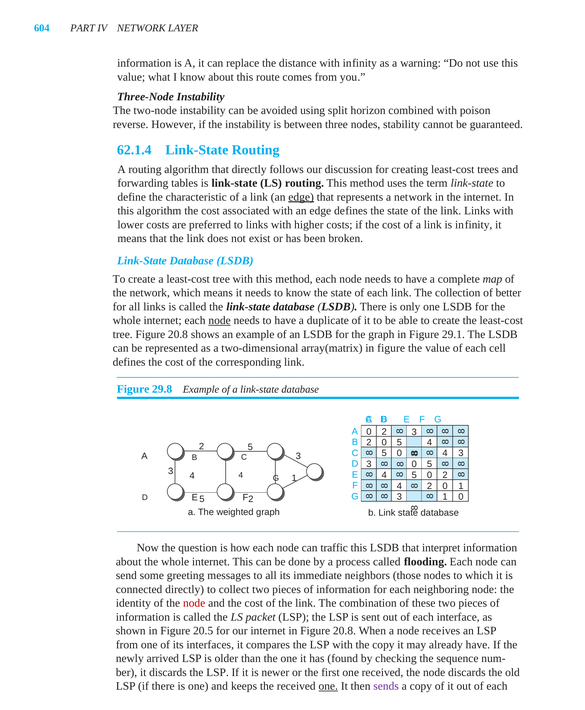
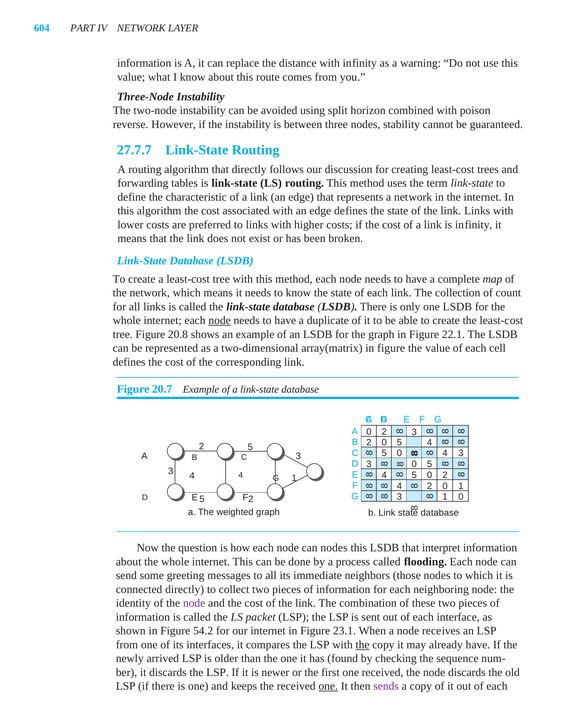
62.1.4: 62.1.4 -> 27.7.7 (134, 150)
edge underline: present -> none (301, 197)
better: better -> count (508, 293)
29.1: 29.1 -> 22.1 (453, 335)
29.8: 29.8 -> 20.7 (162, 389)
can traffic: traffic -> nodes (334, 548)
node colour: red -> purple (194, 603)
20.5: 20.5 -> 54.2 (203, 631)
in Figure 20.8: 20.8 -> 23.1 (344, 631)
the underline: none -> present (362, 645)
